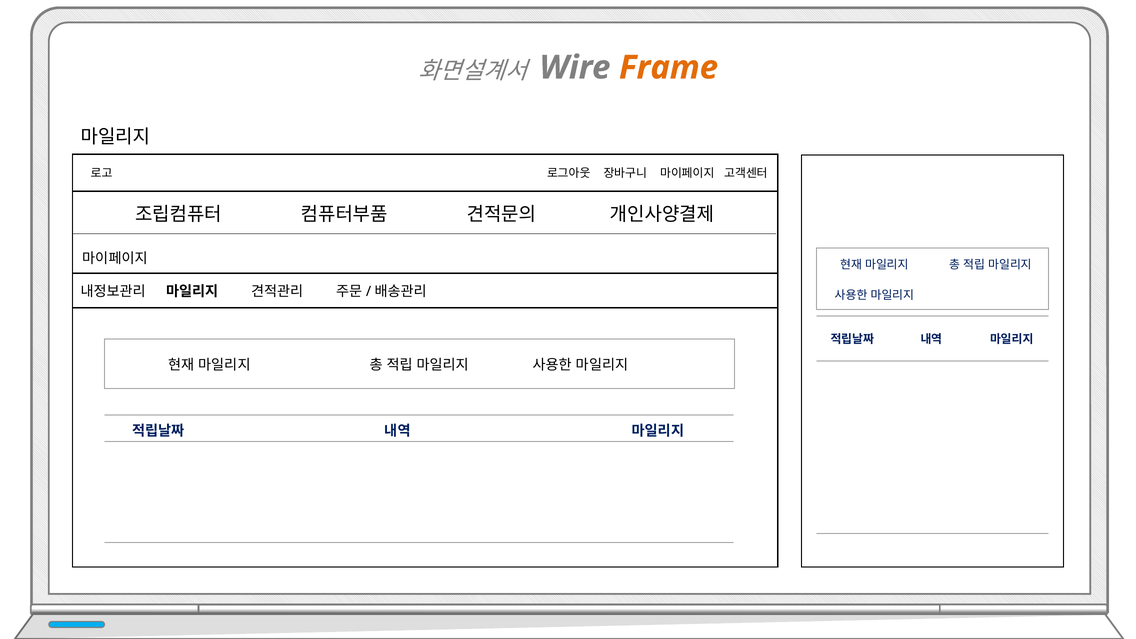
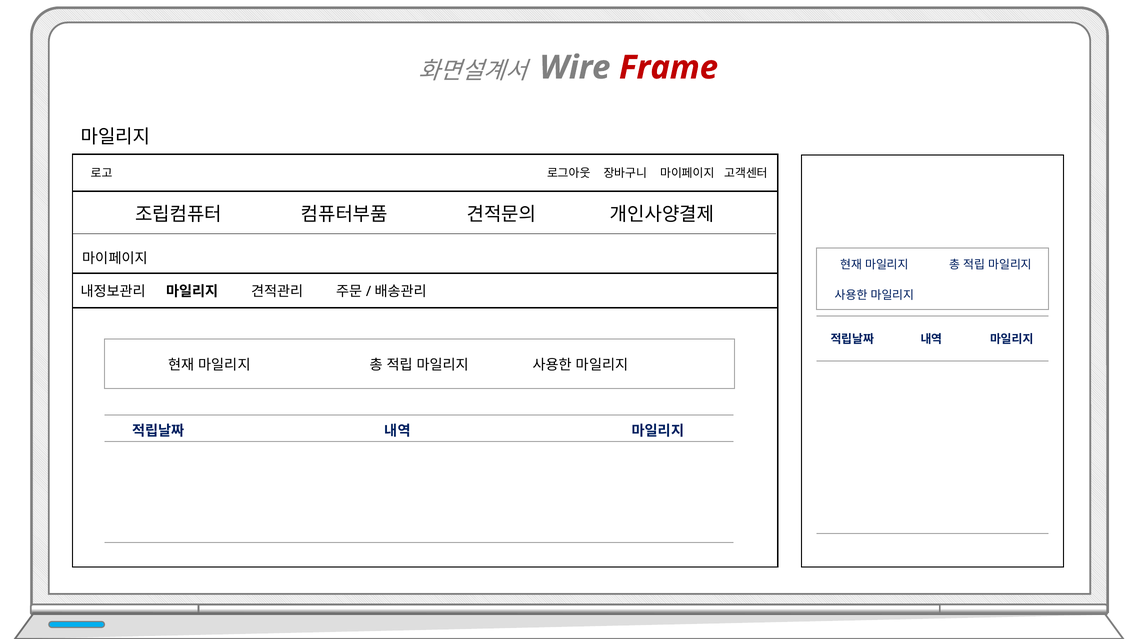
Frame colour: orange -> red (669, 68)
